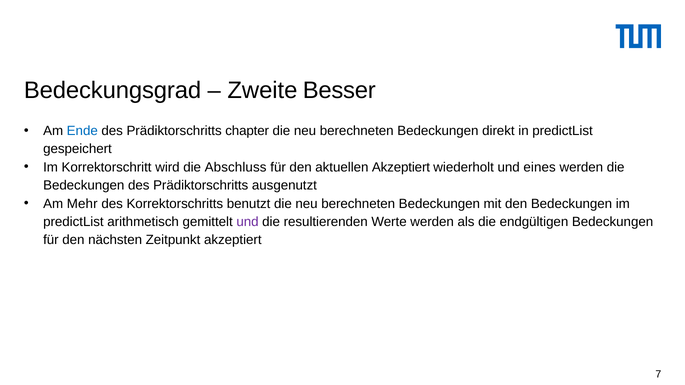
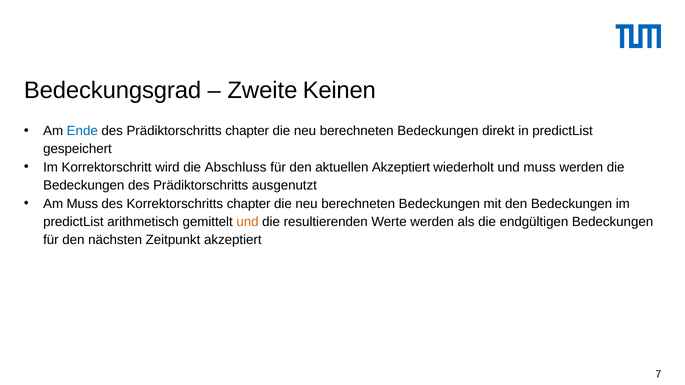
Besser: Besser -> Keinen (339, 91)
und eines: eines -> muss (540, 167)
Am Mehr: Mehr -> Muss (82, 204)
Korrektorschritts benutzt: benutzt -> chapter (249, 204)
und colour: purple -> orange (248, 222)
